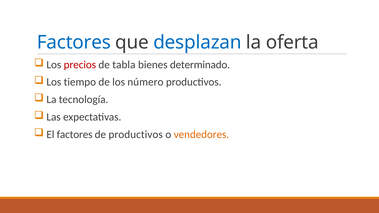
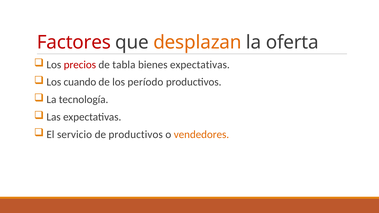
Factores colour: blue -> red (74, 42)
desplazan colour: blue -> orange (197, 42)
bienes determinado: determinado -> expectativas (200, 65)
tiempo: tiempo -> cuando (80, 82)
número: número -> período (145, 82)
El factores: factores -> servicio (74, 135)
